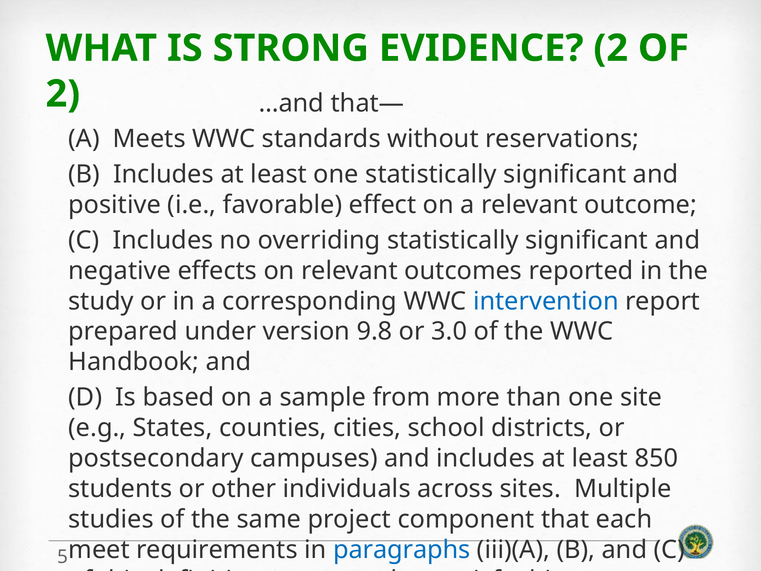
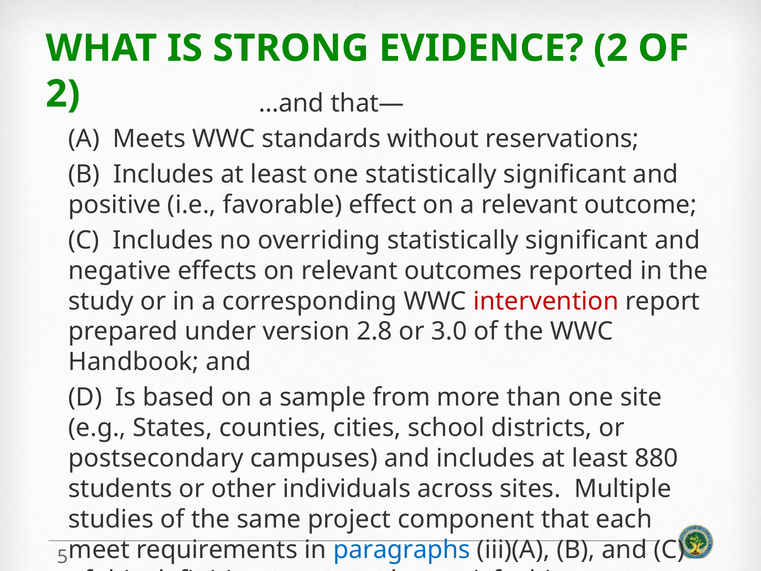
intervention colour: blue -> red (546, 301)
9.8: 9.8 -> 2.8 (375, 331)
850: 850 -> 880 (656, 458)
